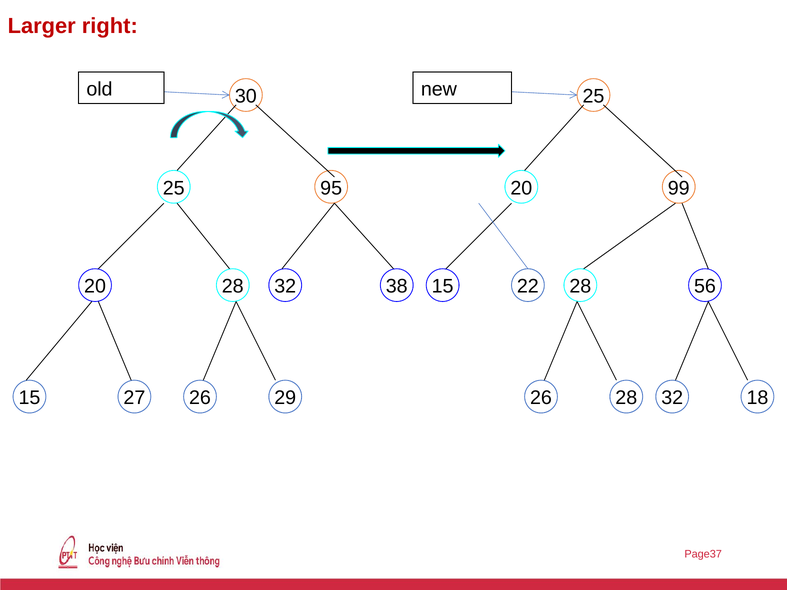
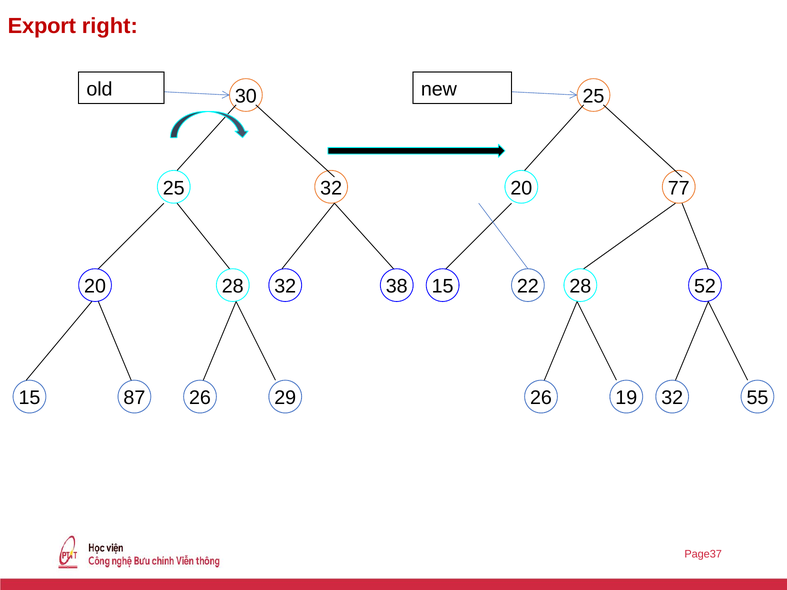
Larger: Larger -> Export (42, 26)
25 95: 95 -> 32 (331, 188)
99: 99 -> 77 (679, 188)
56: 56 -> 52 (705, 287)
27: 27 -> 87 (134, 398)
26 28: 28 -> 19 (626, 398)
18: 18 -> 55 (757, 398)
